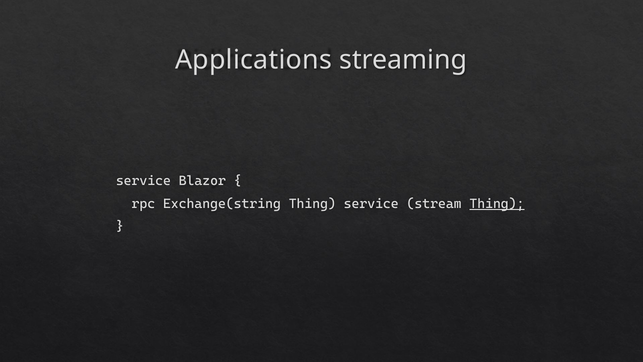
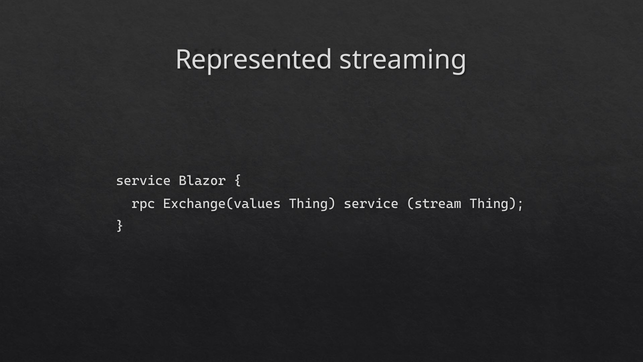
Applications: Applications -> Represented (254, 60)
Exchange(string: Exchange(string -> Exchange(values (222, 204)
Thing underline: present -> none (497, 204)
